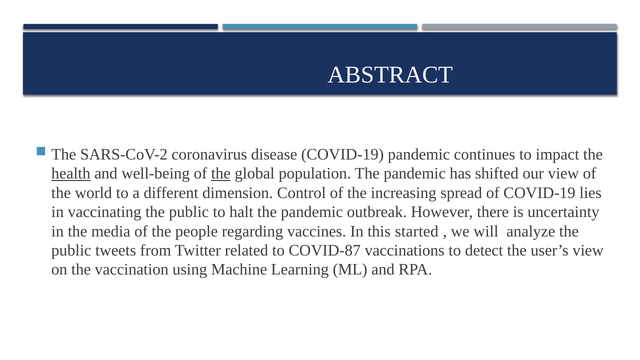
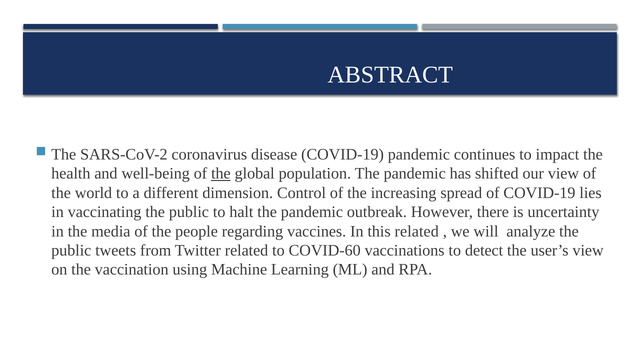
health underline: present -> none (71, 174)
this started: started -> related (417, 231)
COVID-87: COVID-87 -> COVID-60 (325, 251)
